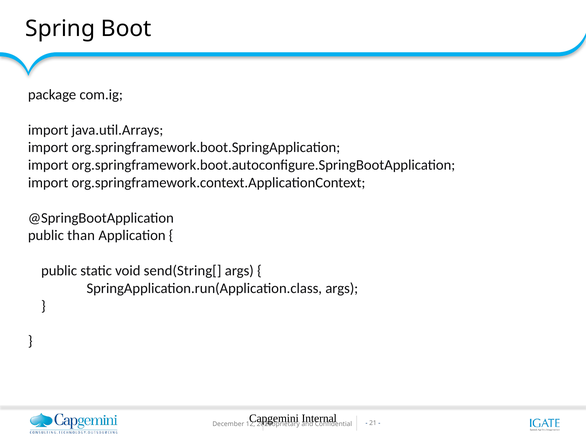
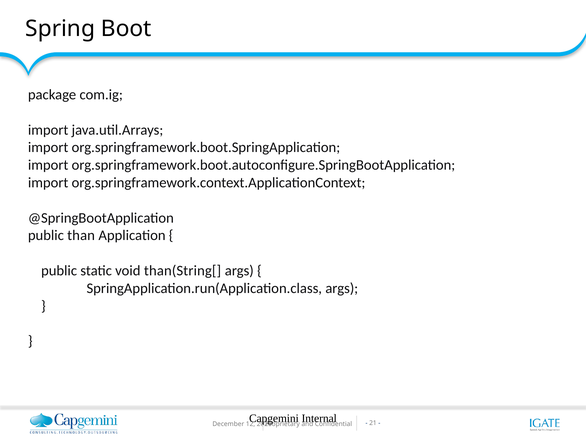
send(String[: send(String[ -> than(String[ (183, 270)
